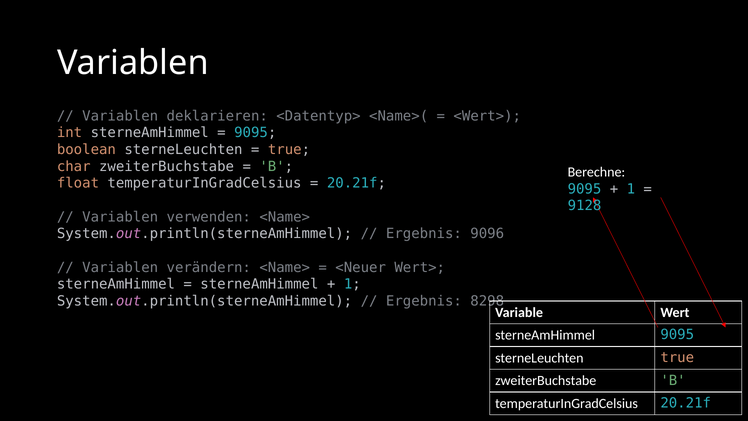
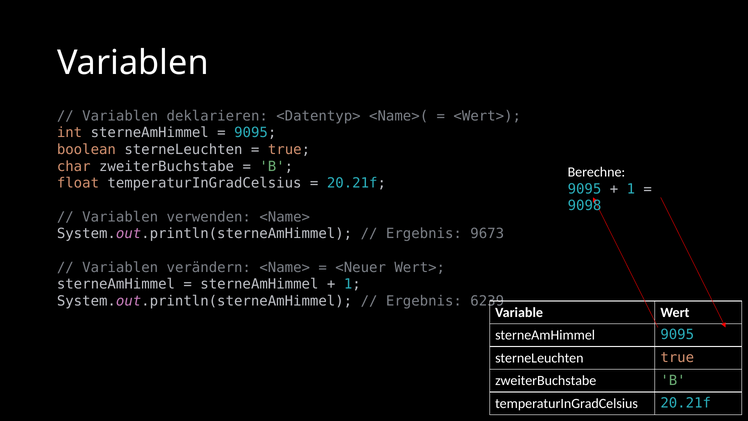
9128: 9128 -> 9098 (585, 206)
9096: 9096 -> 9673 (487, 234)
8298: 8298 -> 6239 (487, 301)
